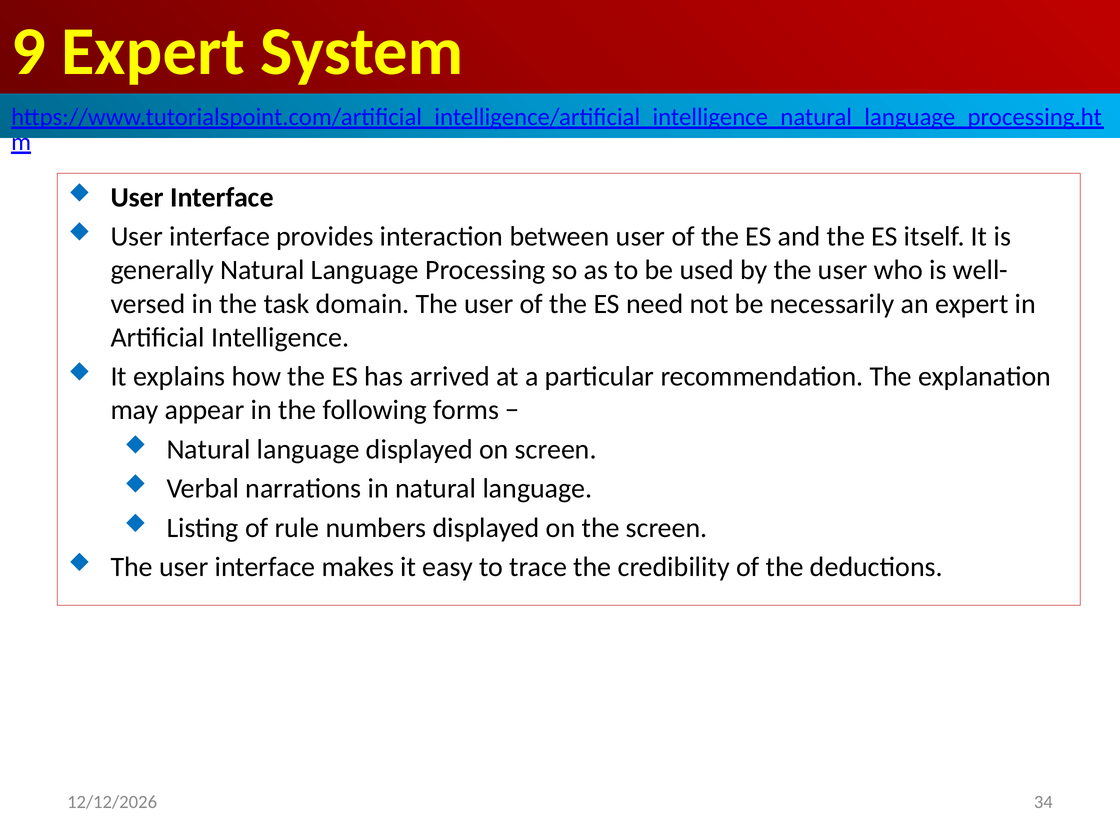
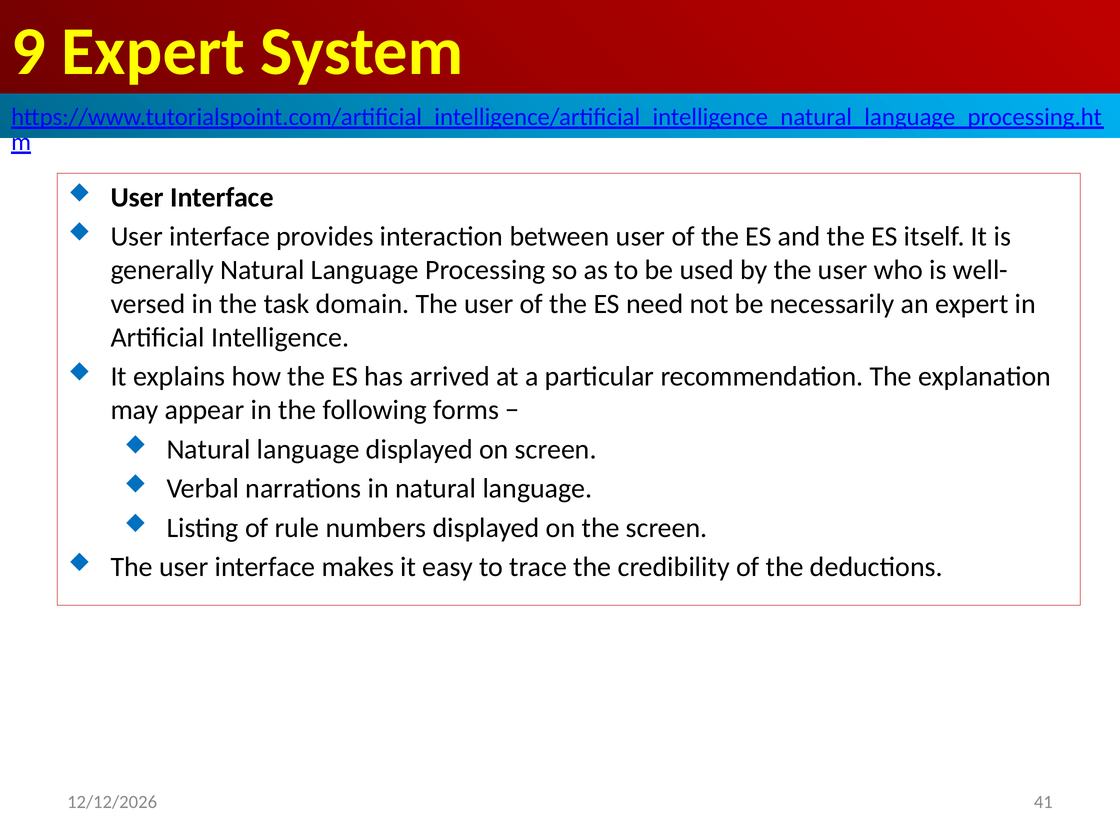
34: 34 -> 41 (1043, 802)
